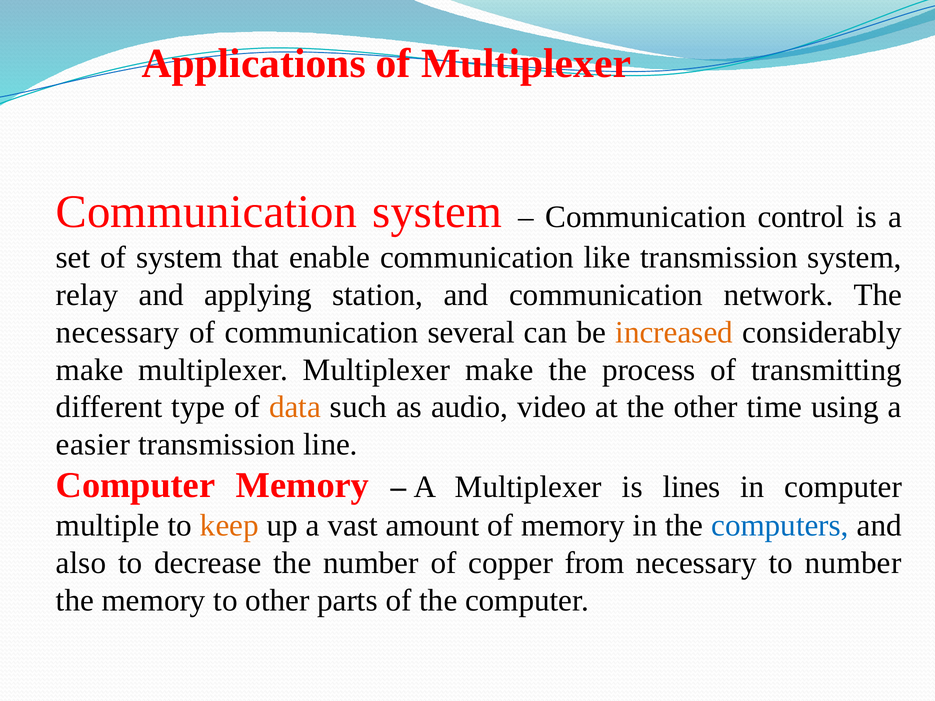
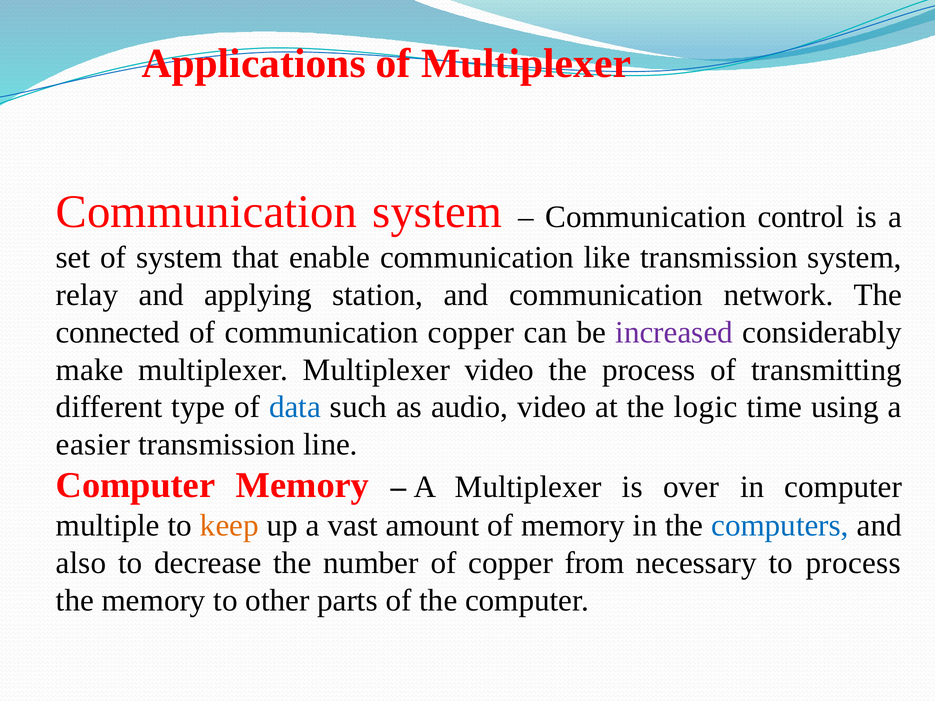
necessary: necessary -> connected (118, 332)
communication several: several -> copper (471, 332)
increased colour: orange -> purple (674, 332)
Multiplexer make: make -> video (499, 370)
data colour: orange -> blue (295, 407)
the other: other -> logic (706, 407)
lines: lines -> over (691, 487)
to number: number -> process (853, 563)
